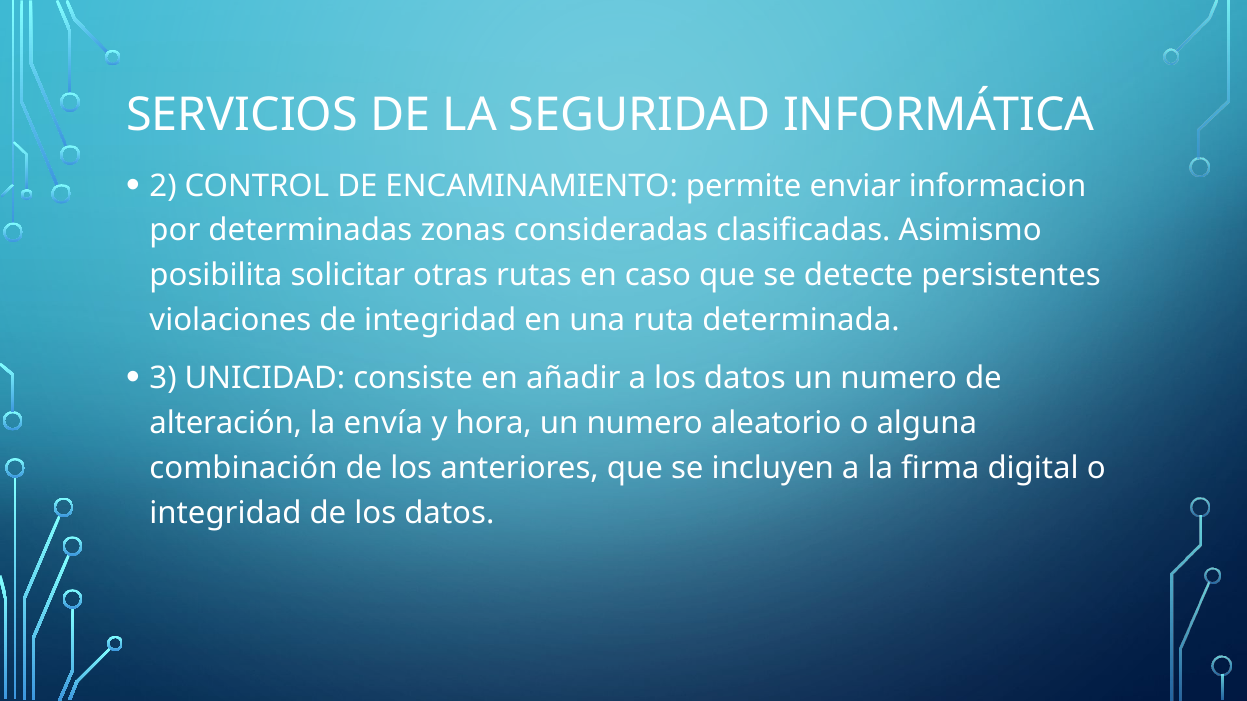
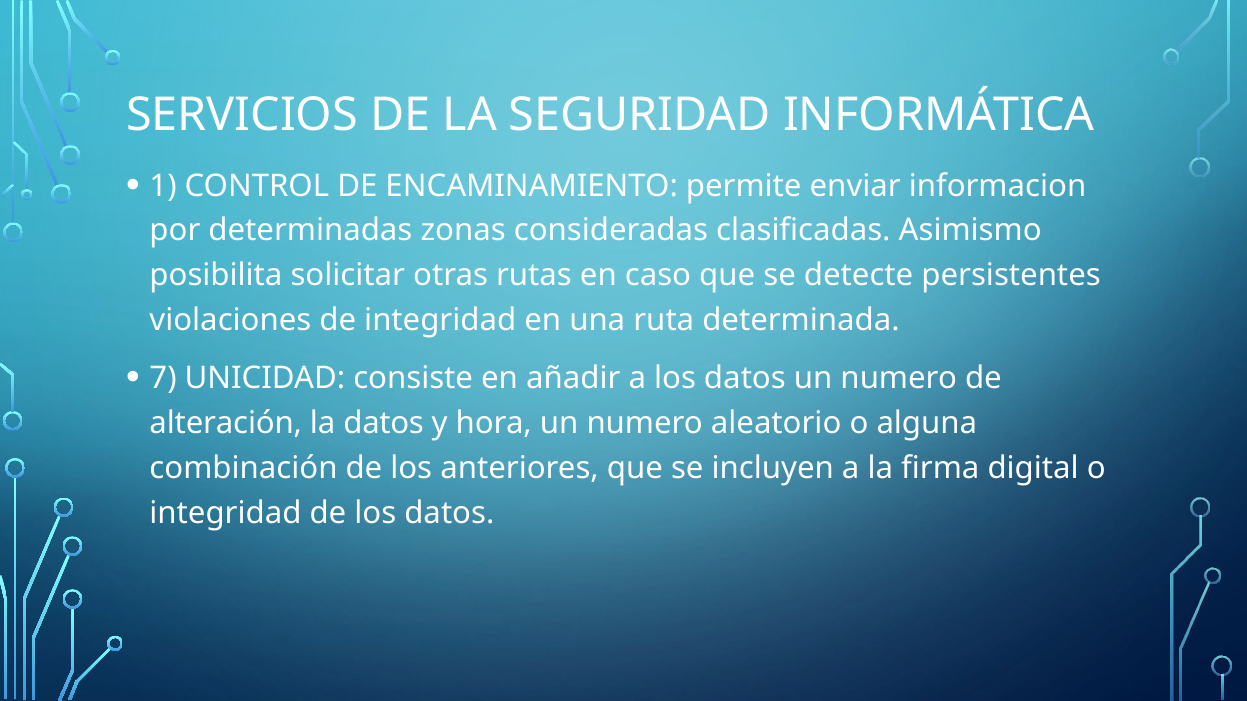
2: 2 -> 1 (163, 186)
3: 3 -> 7 (163, 378)
la envía: envía -> datos (384, 423)
